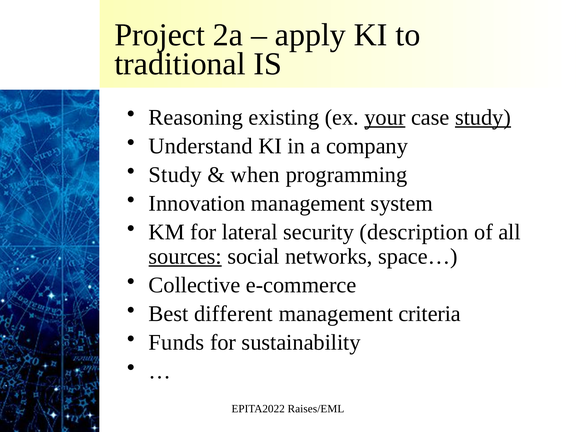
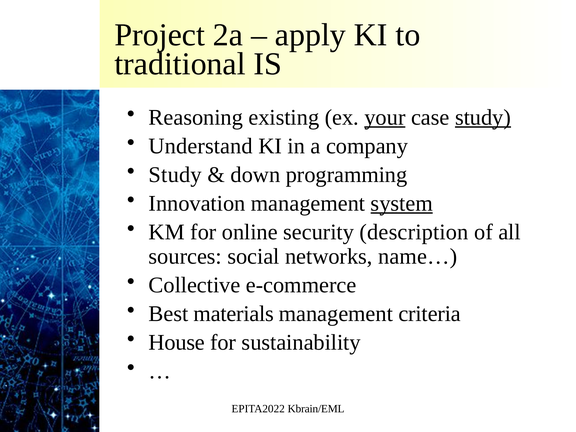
when: when -> down (255, 175)
system underline: none -> present (402, 204)
lateral: lateral -> online (250, 232)
sources underline: present -> none (185, 256)
space…: space… -> name… (418, 256)
different: different -> materials (234, 314)
Funds: Funds -> House (177, 342)
Raises/EML: Raises/EML -> Kbrain/EML (316, 409)
